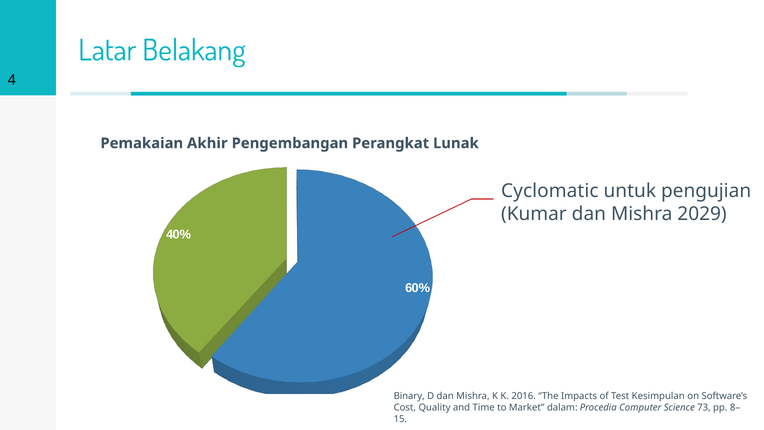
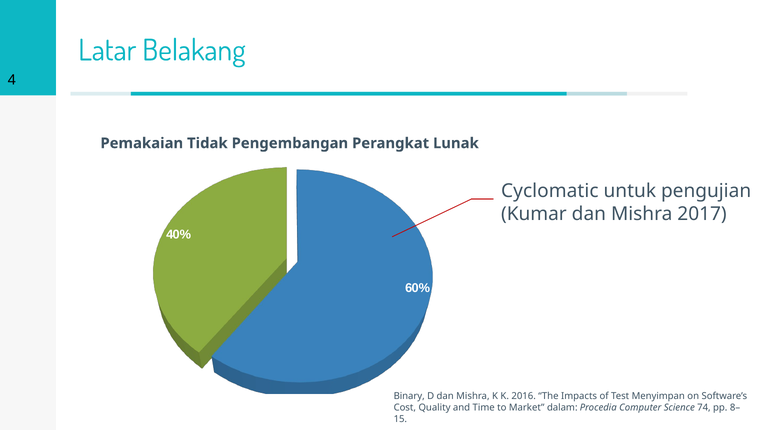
Akhir: Akhir -> Tidak (207, 143)
2029: 2029 -> 2017 (702, 214)
Kesimpulan: Kesimpulan -> Menyimpan (658, 396)
73: 73 -> 74 (704, 407)
